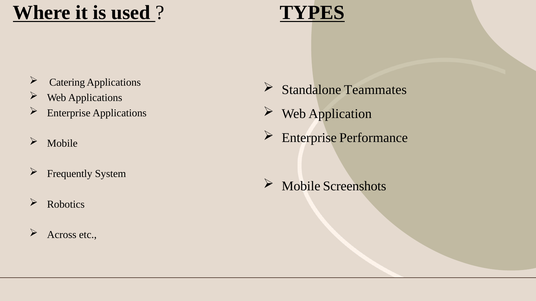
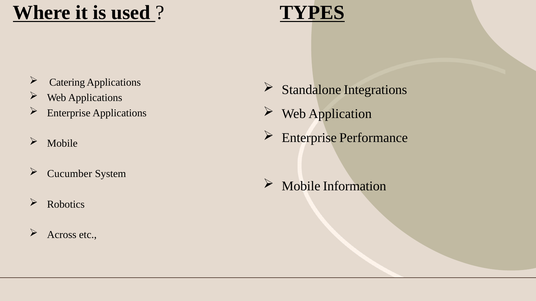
Teammates: Teammates -> Integrations (375, 90)
Frequently: Frequently -> Cucumber (70, 174)
Screenshots: Screenshots -> Information (355, 186)
